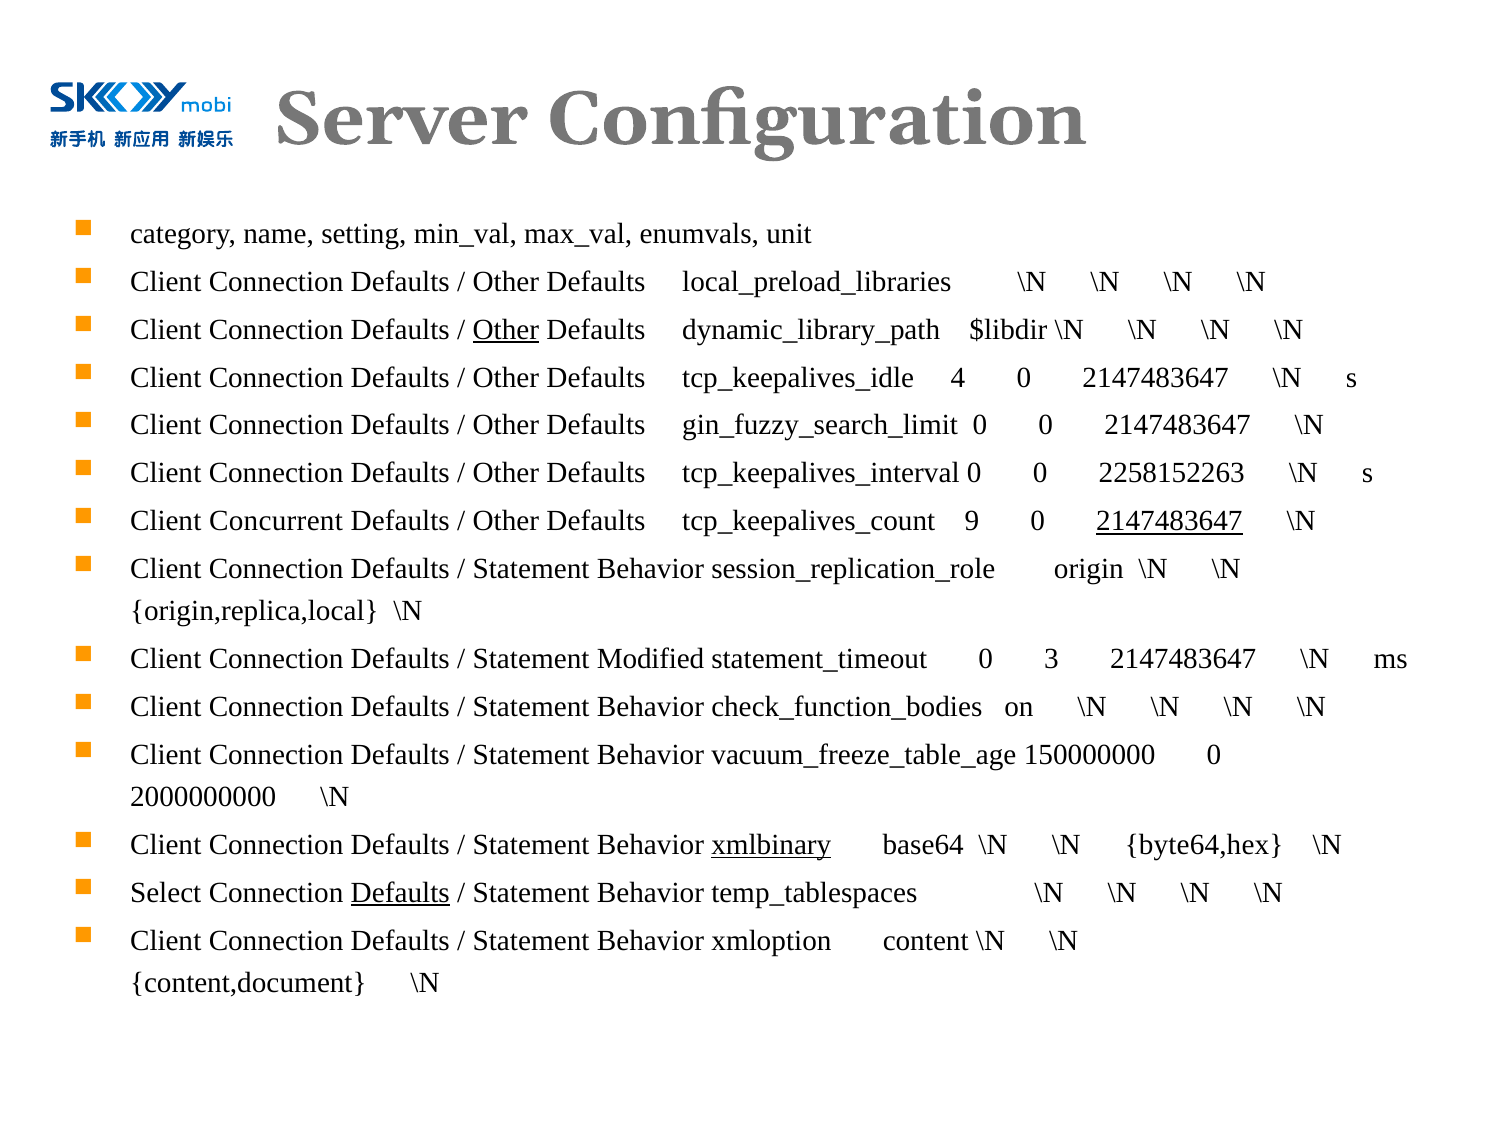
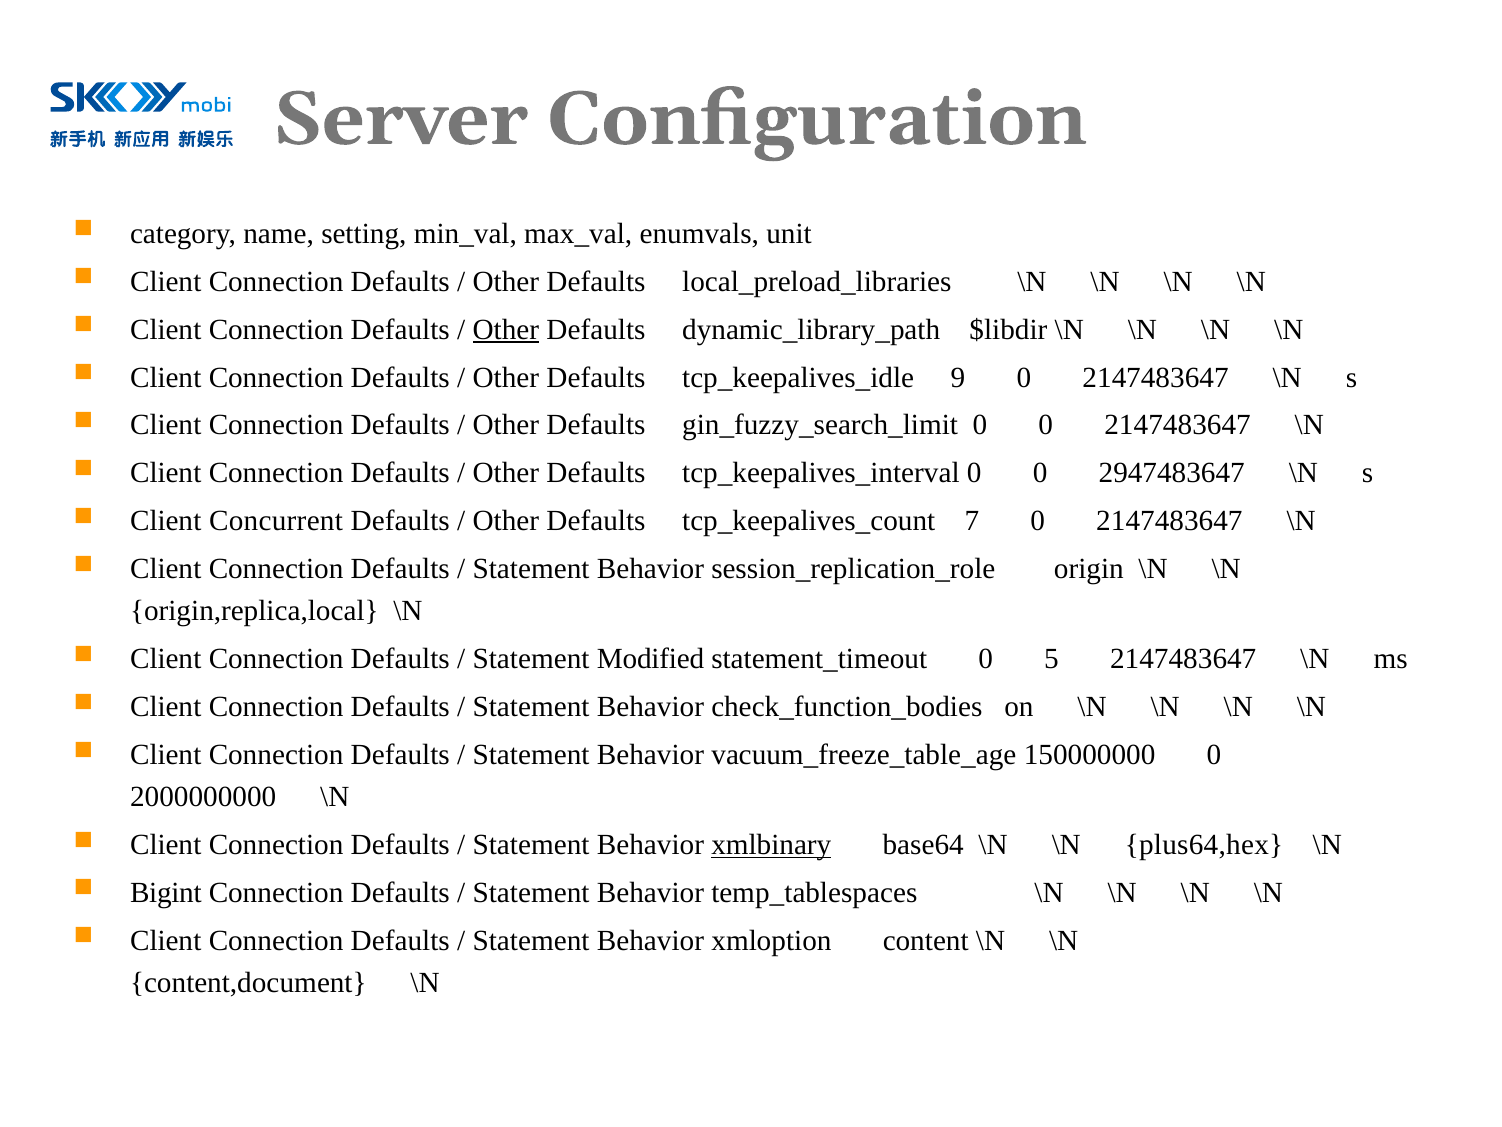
4: 4 -> 9 (958, 377)
2258152263: 2258152263 -> 2947483647 (1172, 473)
9: 9 -> 7 (972, 521)
2147483647 underline: present -> none (1169, 521)
3: 3 -> 5 (1052, 659)
byte64,hex: byte64,hex -> plus64,hex (1204, 844)
Select: Select -> Bigint (166, 892)
Defaults underline: present -> none (400, 892)
